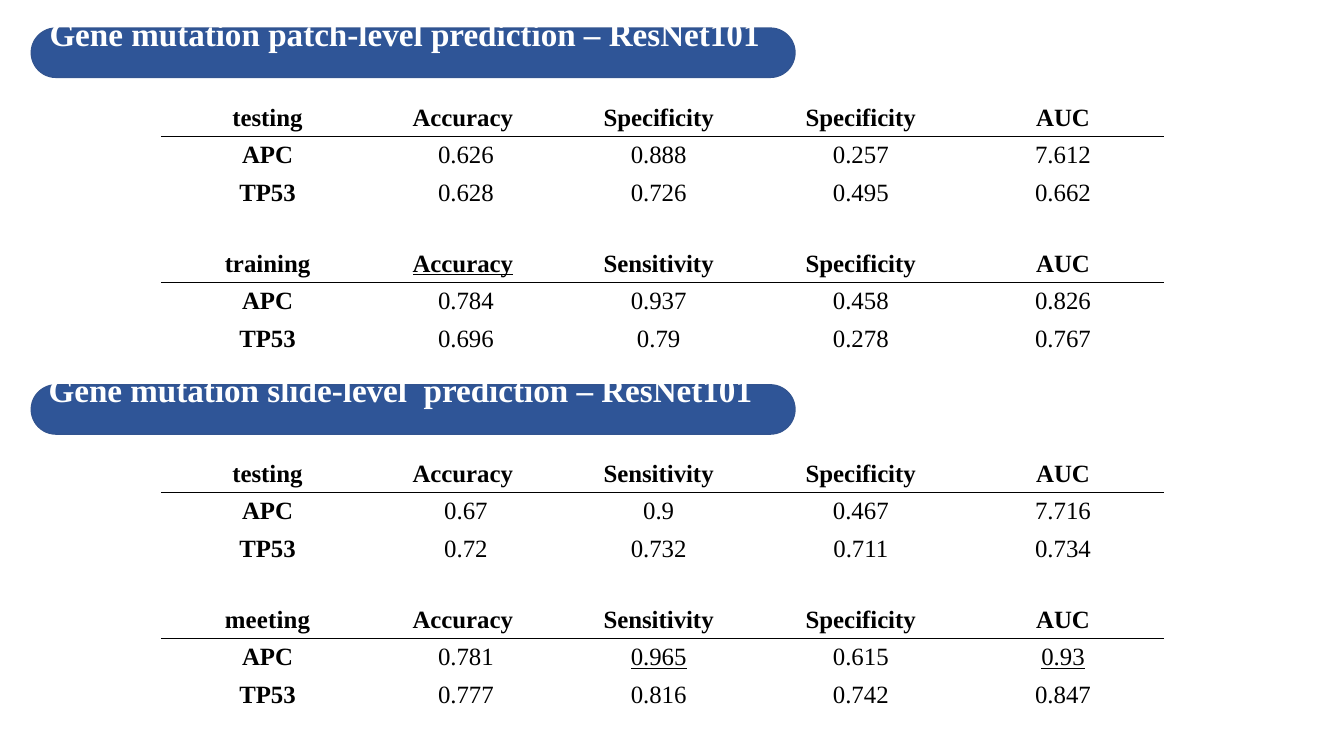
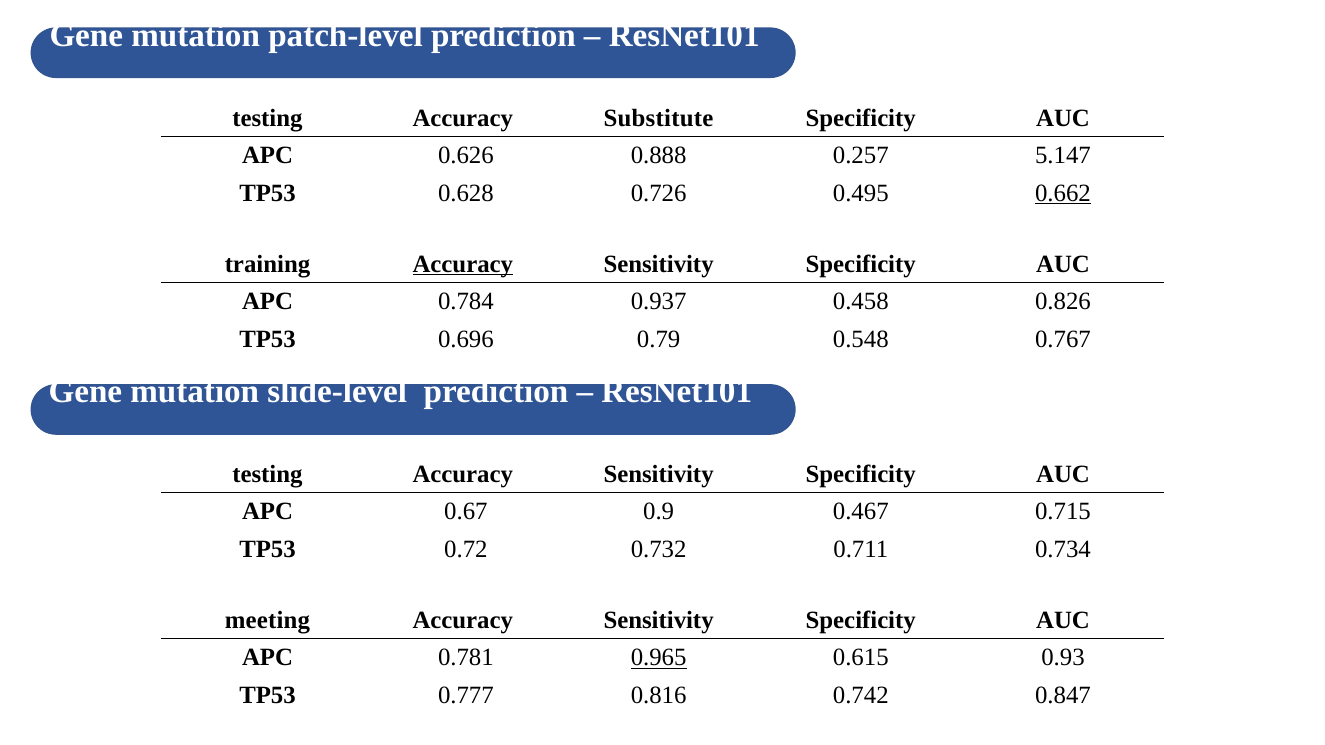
Accuracy Specificity: Specificity -> Substitute (658, 118)
7.612: 7.612 -> 5.147 (1063, 155)
0.662 underline: none -> present (1063, 193)
0.278: 0.278 -> 0.548 (861, 339)
7.716: 7.716 -> 0.715 (1063, 512)
0.93 underline: present -> none (1063, 658)
